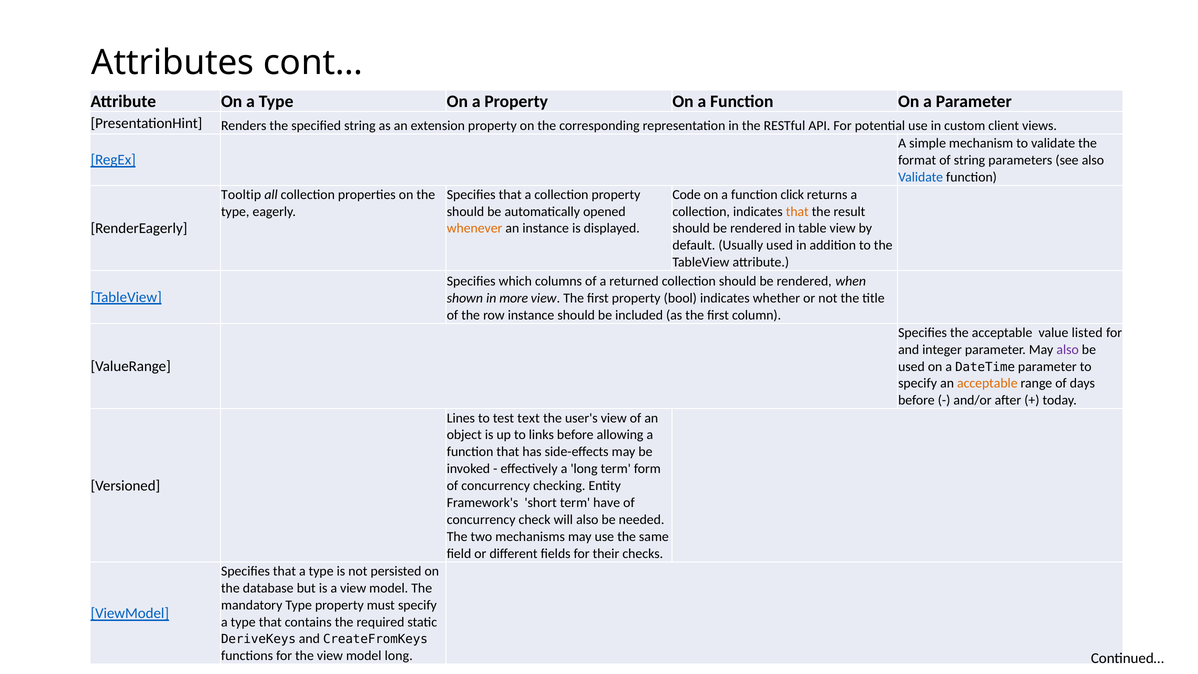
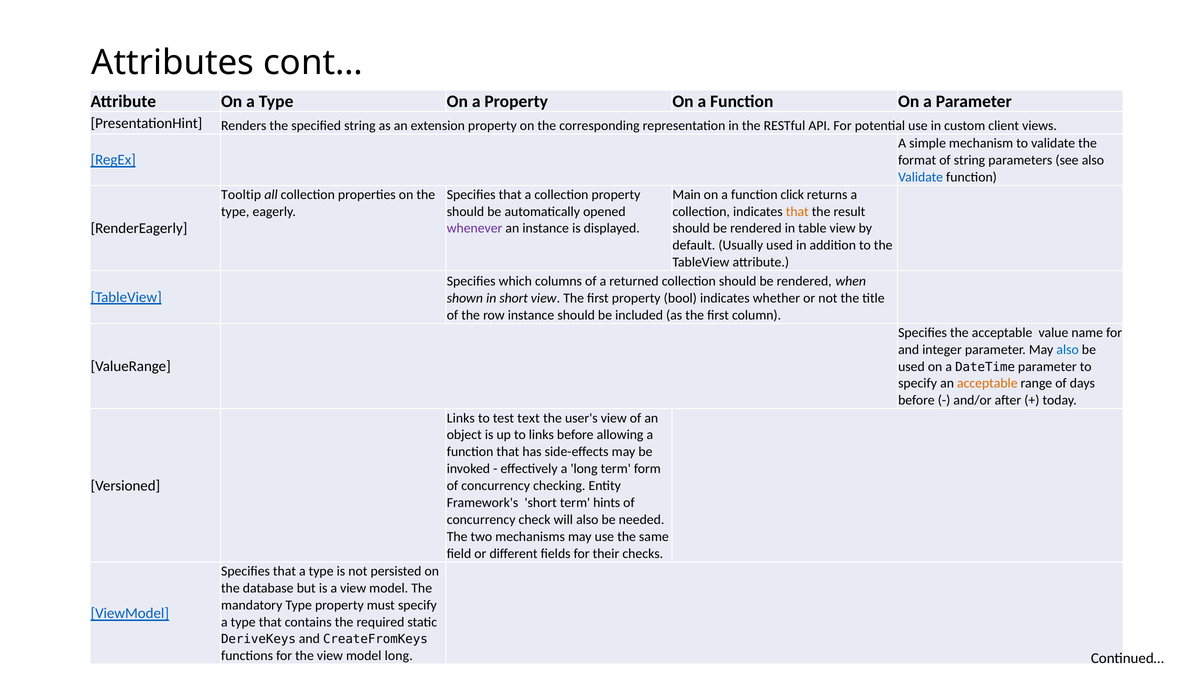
Code: Code -> Main (687, 195)
whenever colour: orange -> purple (475, 228)
in more: more -> short (514, 298)
listed: listed -> name (1087, 333)
also colour: purple -> blue (1068, 349)
Lines: Lines -> Links (461, 418)
have: have -> hints (607, 503)
